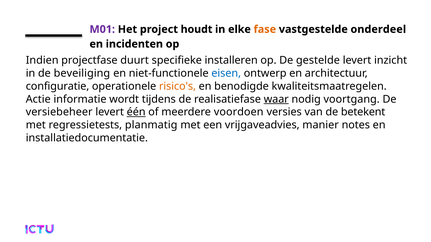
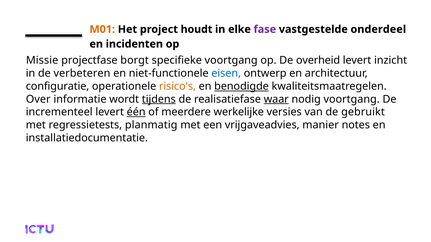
M01 colour: purple -> orange (102, 29)
fase colour: orange -> purple (265, 29)
Indien: Indien -> Missie (42, 61)
duurt: duurt -> borgt (135, 61)
specifieke installeren: installeren -> voortgang (231, 61)
gestelde: gestelde -> overheid (318, 61)
beveiliging: beveiliging -> verbeteren (82, 73)
benodigde underline: none -> present (242, 86)
Actie: Actie -> Over (38, 99)
tijdens underline: none -> present (159, 99)
versiebeheer: versiebeheer -> incrementeel (59, 112)
voordoen: voordoen -> werkelijke (239, 112)
betekent: betekent -> gebruikt (363, 112)
